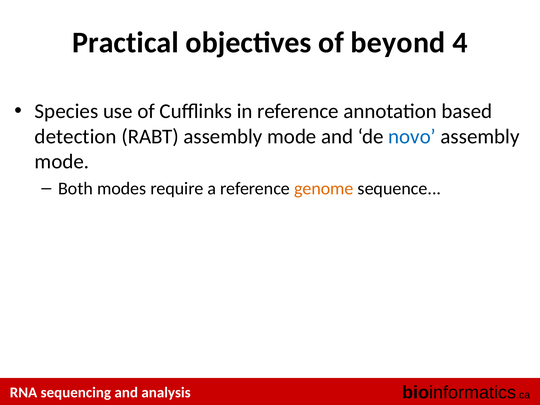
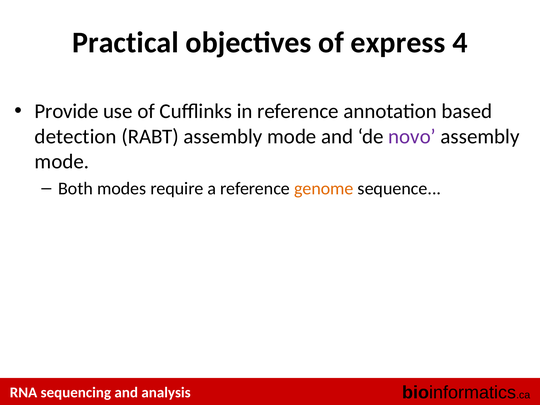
beyond: beyond -> express (398, 43)
Species: Species -> Provide (67, 111)
novo colour: blue -> purple (412, 136)
